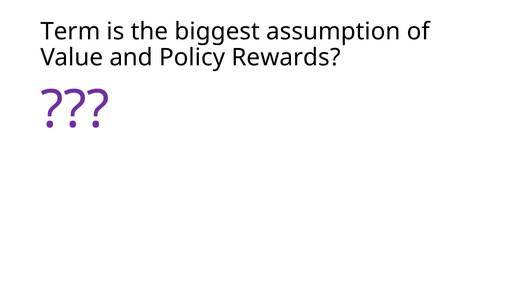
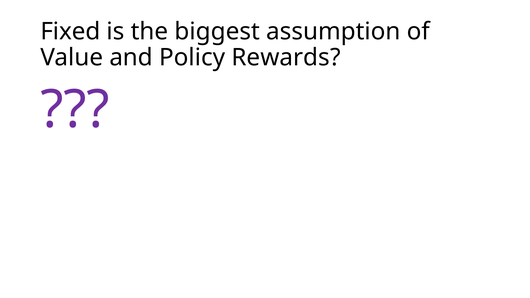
Term: Term -> Fixed (70, 31)
